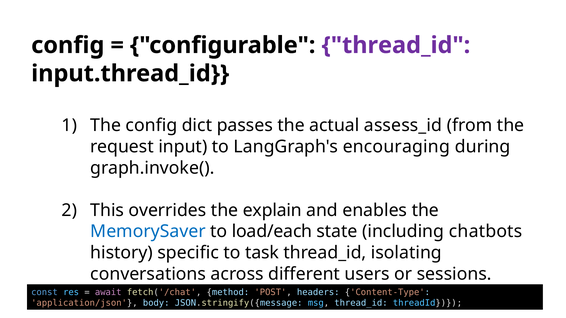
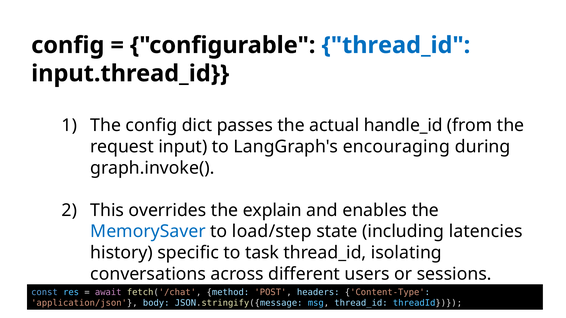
thread_id colour: purple -> blue (396, 45)
assess_id: assess_id -> handle_id (403, 126)
load/each: load/each -> load/step (272, 232)
chatbots: chatbots -> latencies (486, 232)
